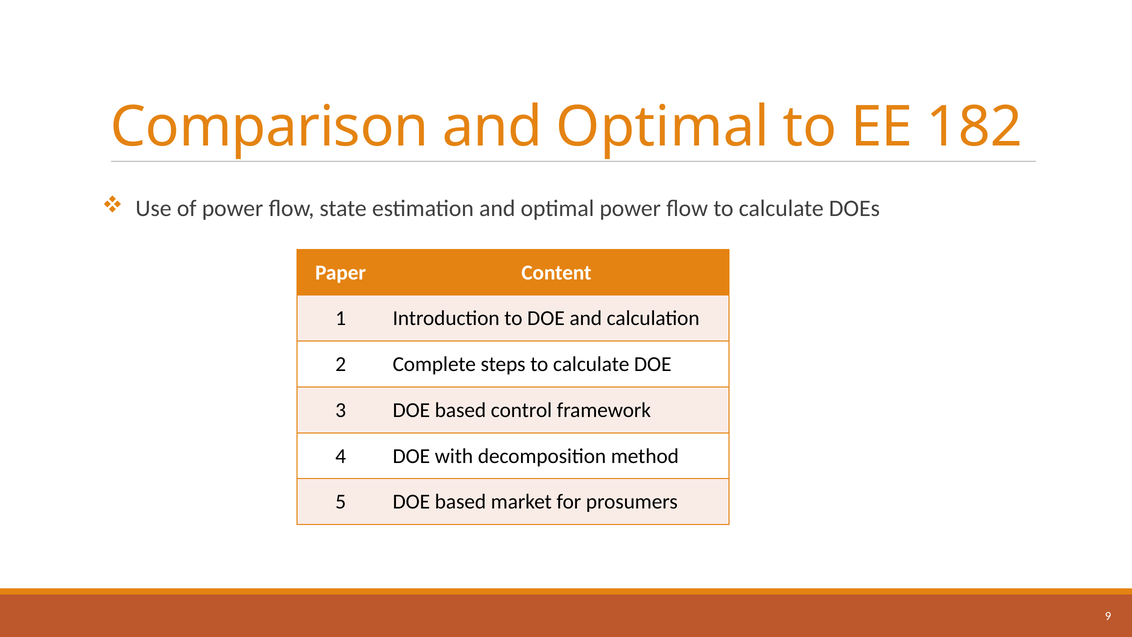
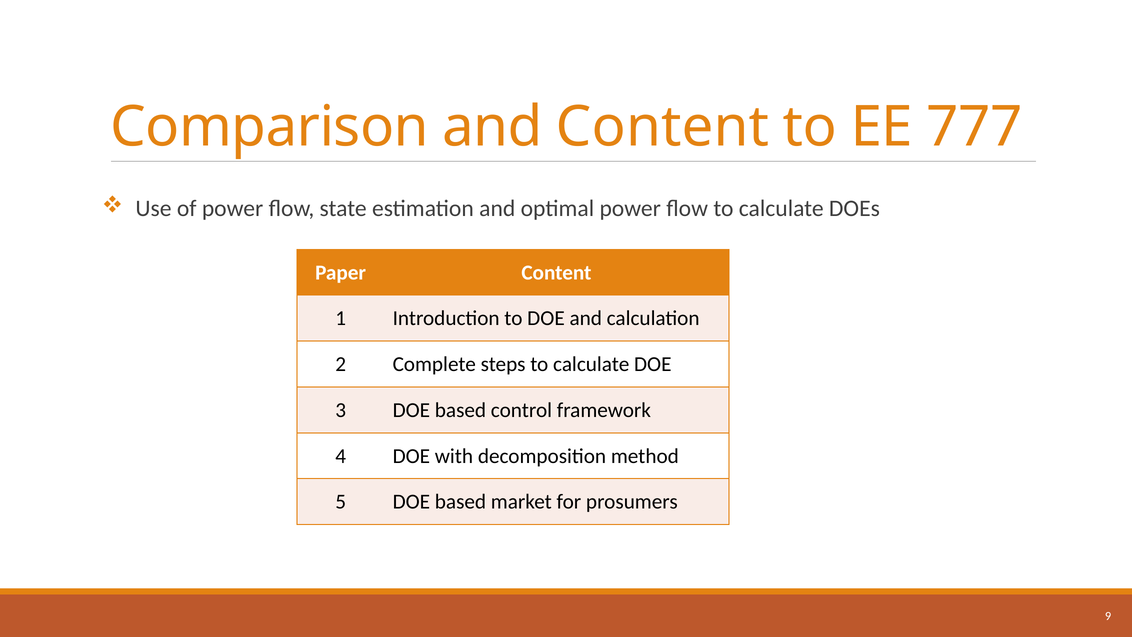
Comparison and Optimal: Optimal -> Content (663, 127)
182: 182 -> 777 (974, 127)
